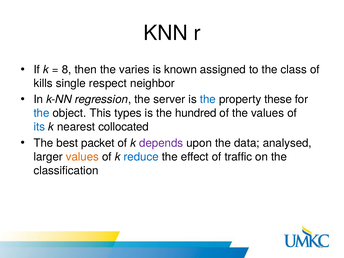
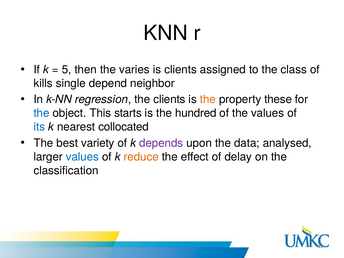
8: 8 -> 5 (67, 70)
is known: known -> clients (181, 70)
respect: respect -> depend (108, 83)
the server: server -> clients (169, 99)
the colour: blue -> orange (208, 99)
types: types -> starts (128, 113)
packet: packet -> variety (98, 143)
values colour: orange -> blue (82, 157)
reduce colour: blue -> orange (141, 157)
traffic: traffic -> delay (238, 157)
